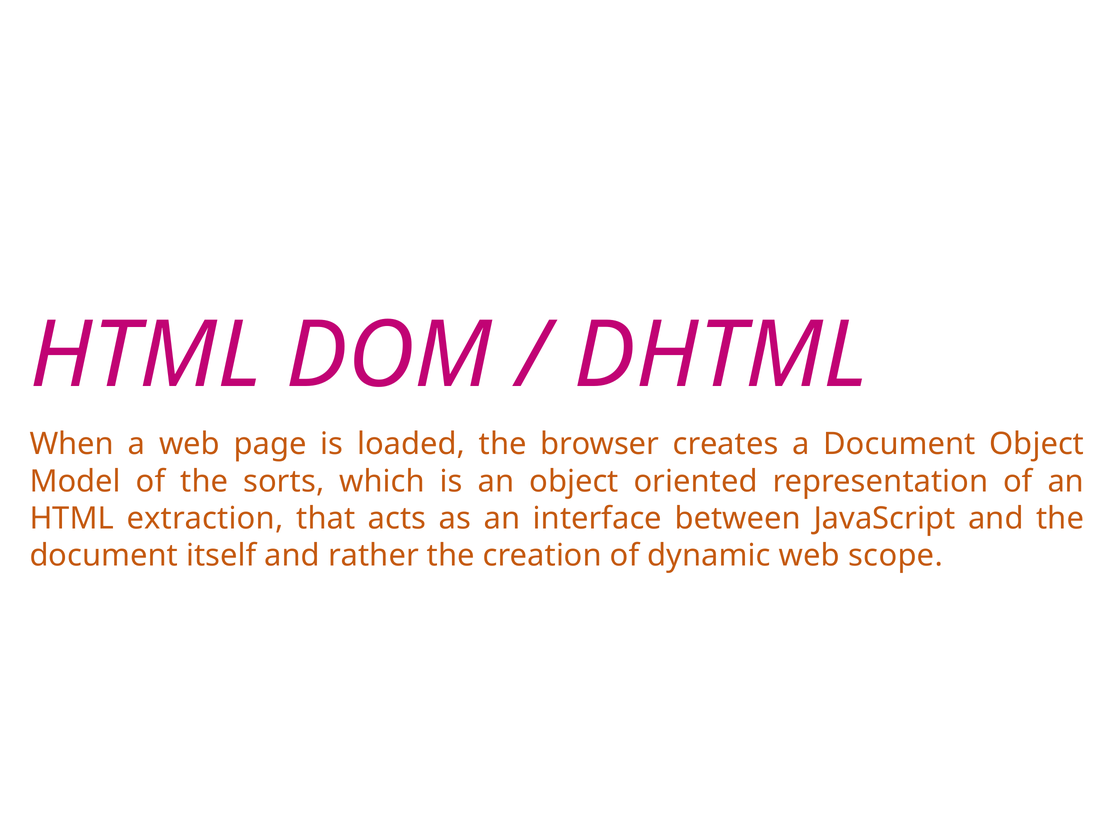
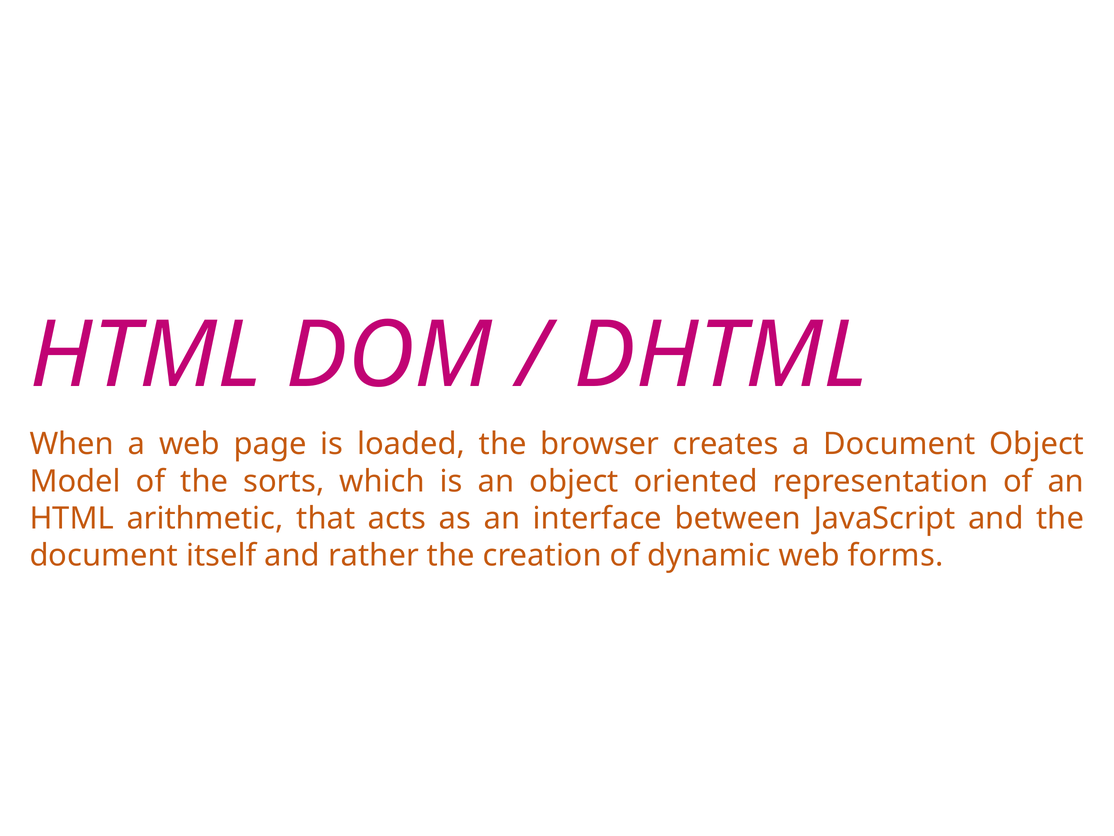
extraction: extraction -> arithmetic (205, 518)
scope: scope -> forms (896, 555)
